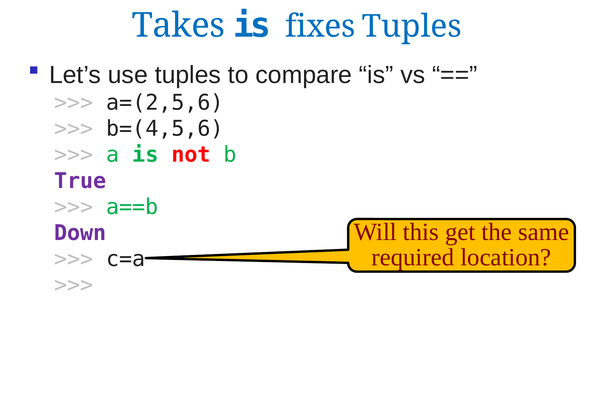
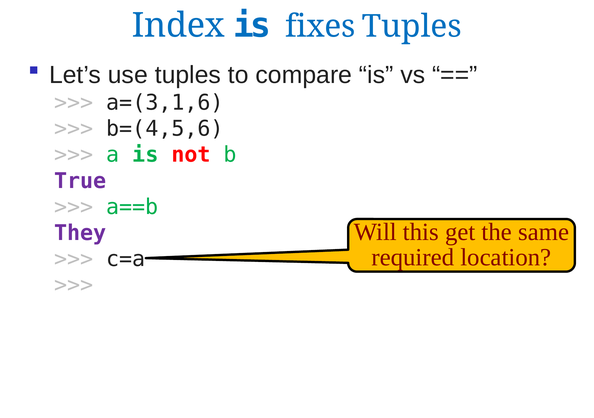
Takes: Takes -> Index (178, 26)
a=(2,5,6: a=(2,5,6 -> a=(3,1,6 (165, 103)
Down: Down -> They (80, 233)
